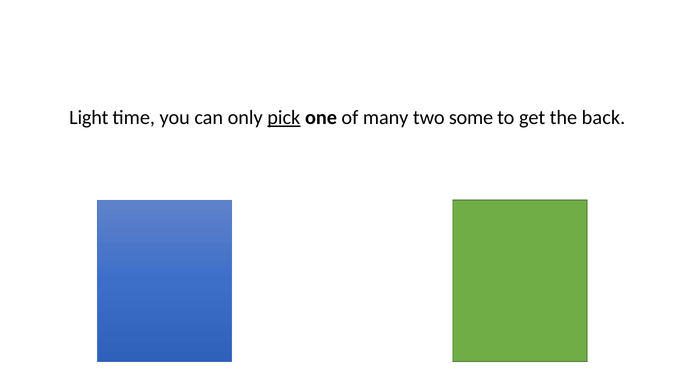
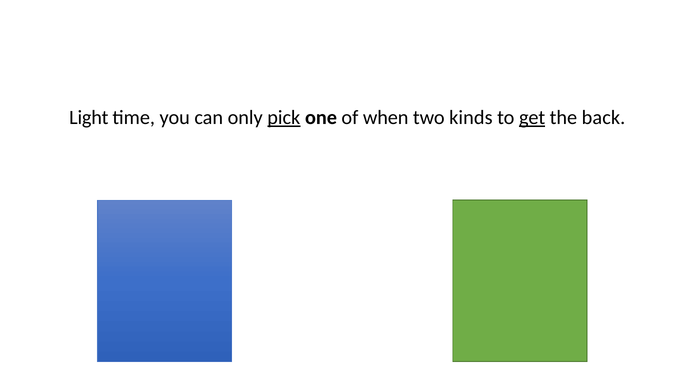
many: many -> when (386, 118)
some: some -> kinds (471, 118)
get underline: none -> present (532, 118)
